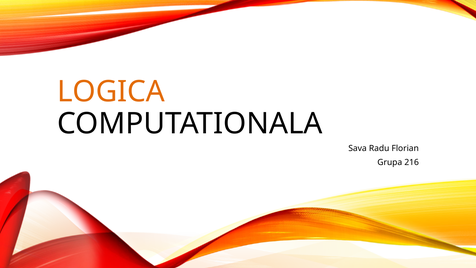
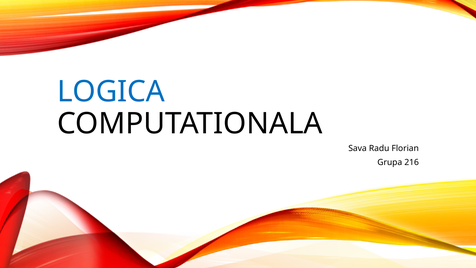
LOGICA colour: orange -> blue (111, 91)
